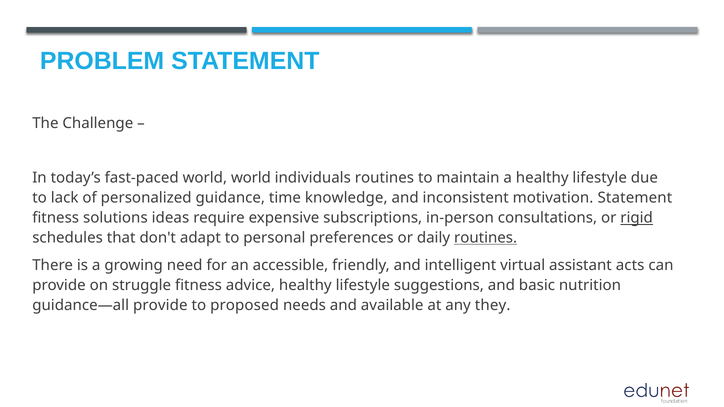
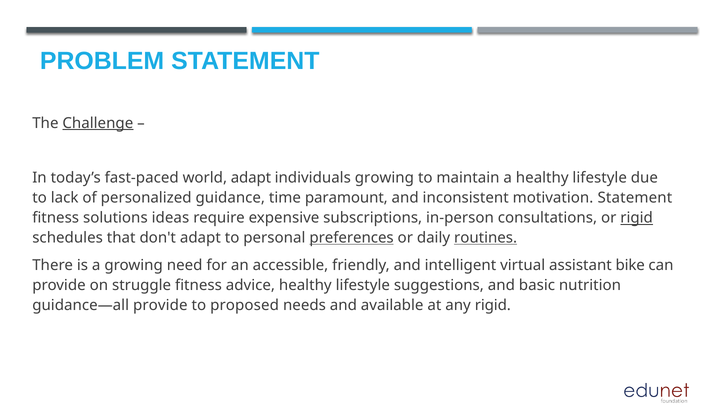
Challenge underline: none -> present (98, 123)
world world: world -> adapt (251, 178)
individuals routines: routines -> growing (384, 178)
knowledge: knowledge -> paramount (346, 198)
preferences underline: none -> present (352, 238)
acts: acts -> bike (630, 265)
any they: they -> rigid (493, 305)
